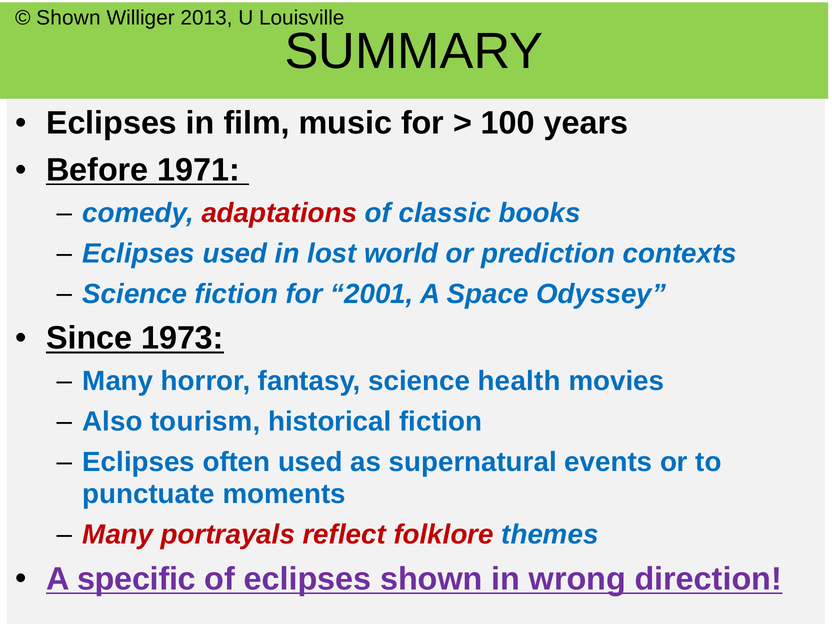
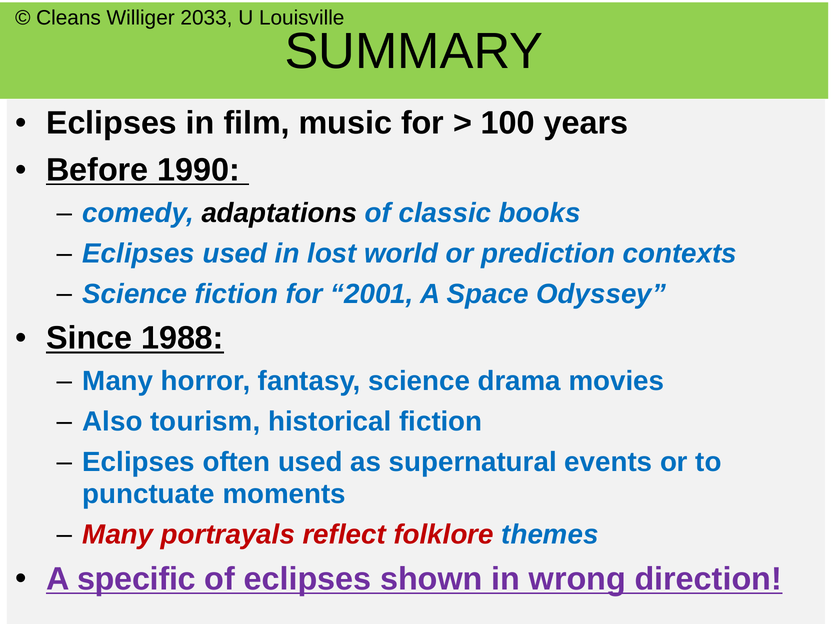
Shown: Shown -> Cleans (69, 18)
2013: 2013 -> 2033 (206, 18)
1971: 1971 -> 1990 (199, 170)
adaptations colour: red -> black (279, 213)
1973: 1973 -> 1988 (182, 338)
health: health -> drama (519, 381)
